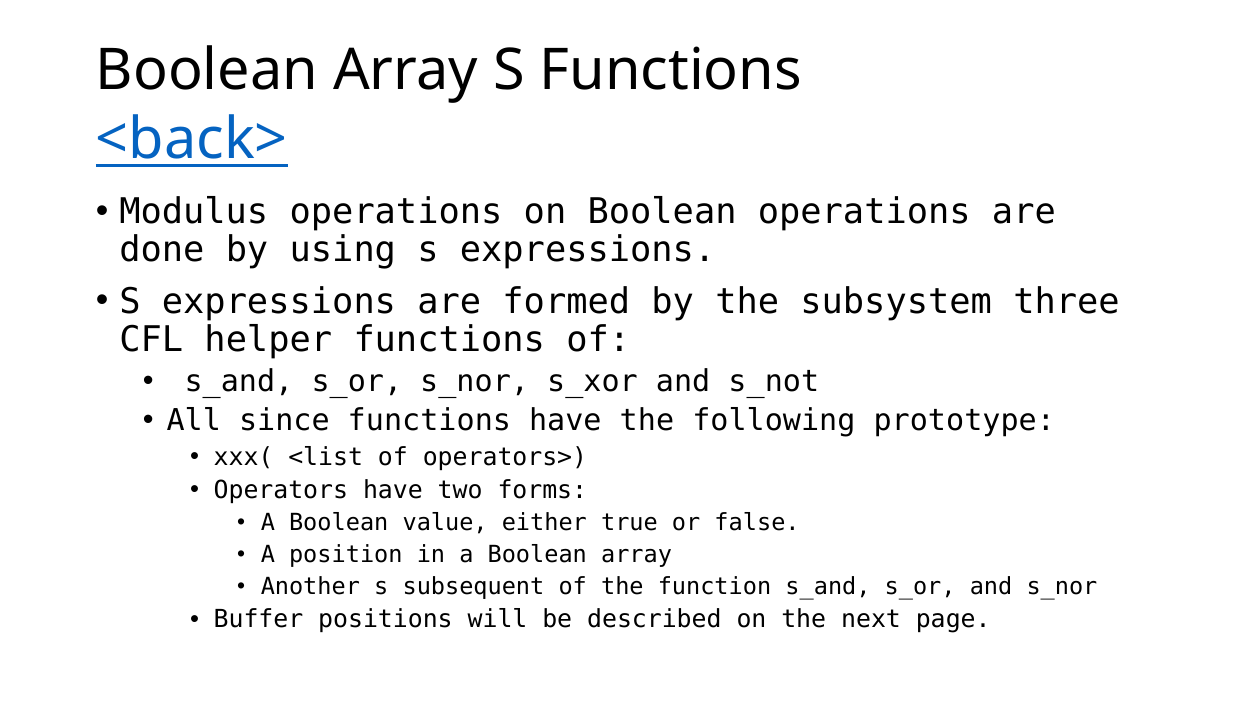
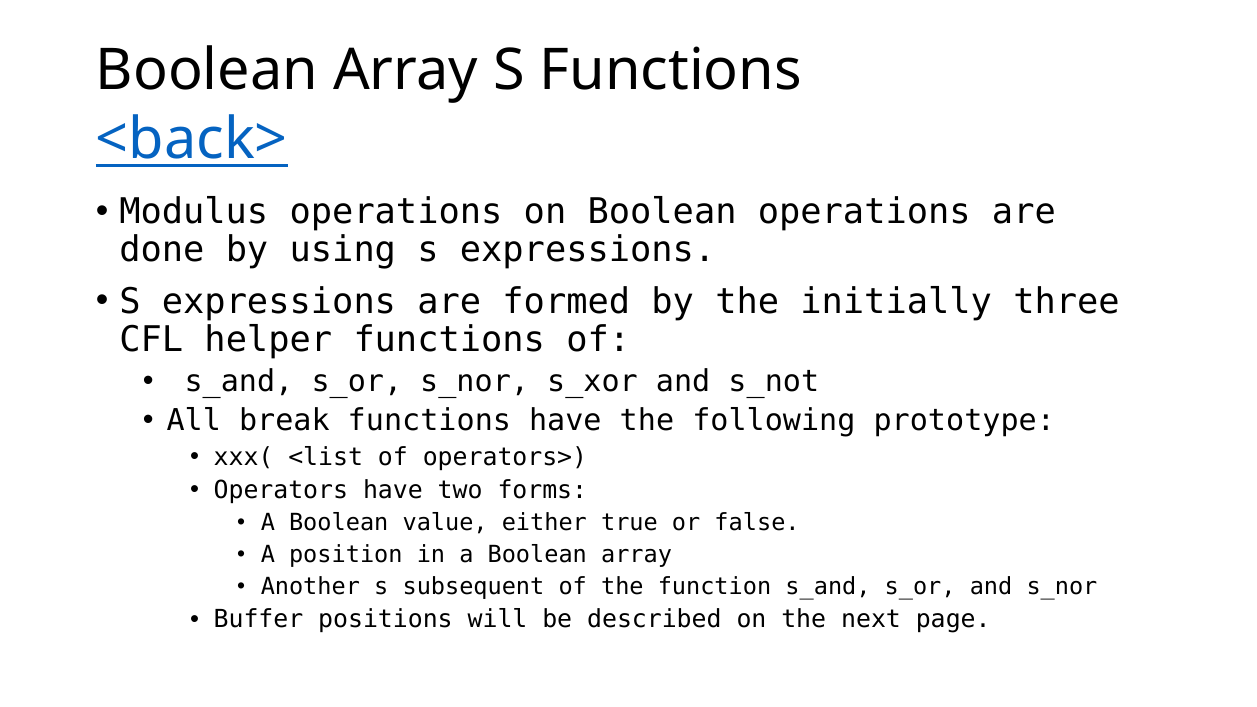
subsystem: subsystem -> initially (896, 301)
since: since -> break (284, 421)
